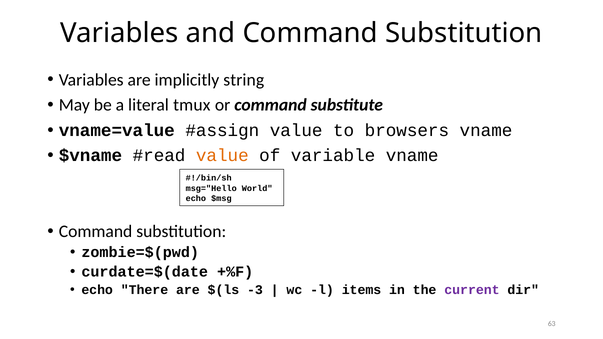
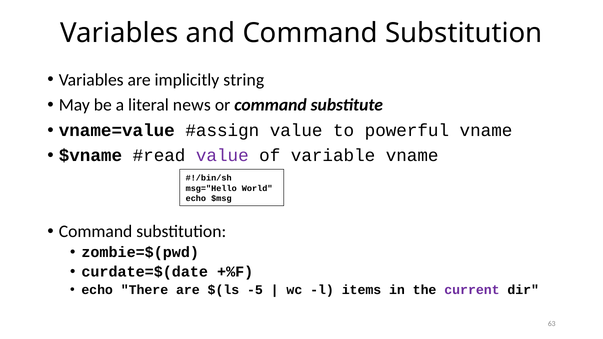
tmux: tmux -> news (192, 105)
browsers: browsers -> powerful (407, 130)
value colour: orange -> purple (222, 156)
-3: -3 -> -5 (255, 290)
